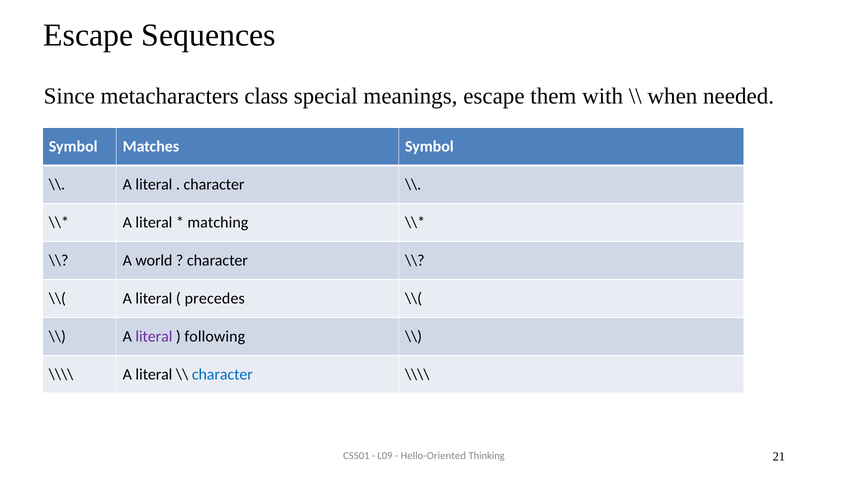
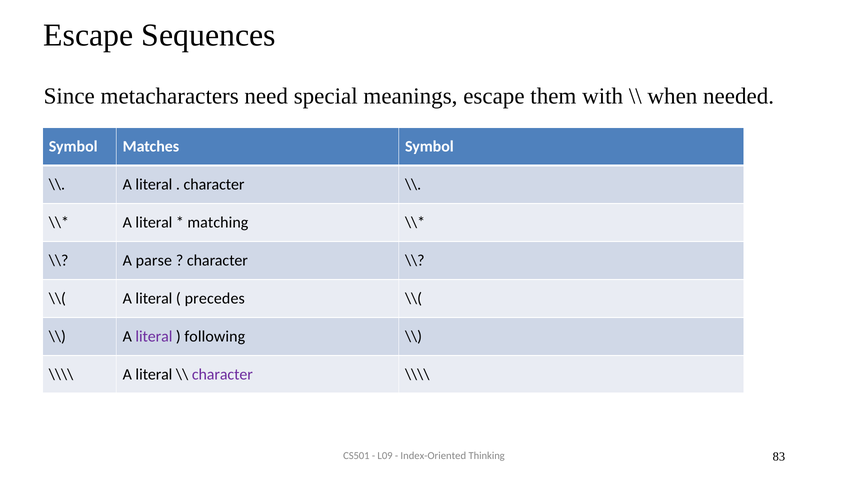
class: class -> need (266, 96)
world: world -> parse (154, 261)
character colour: blue -> purple (222, 374)
Hello-Oriented: Hello-Oriented -> Index-Oriented (433, 456)
21: 21 -> 83 (779, 457)
